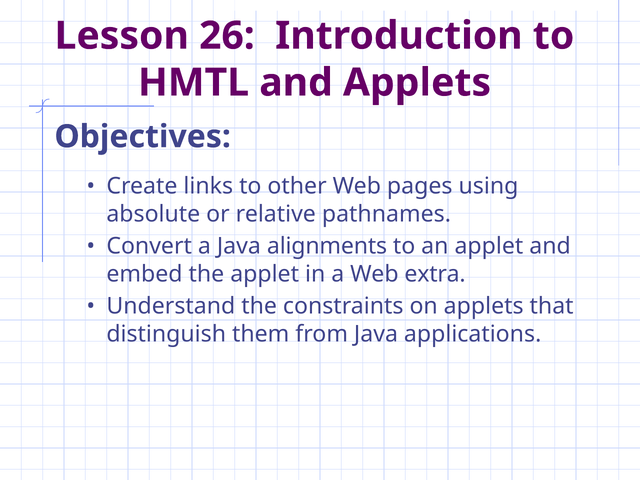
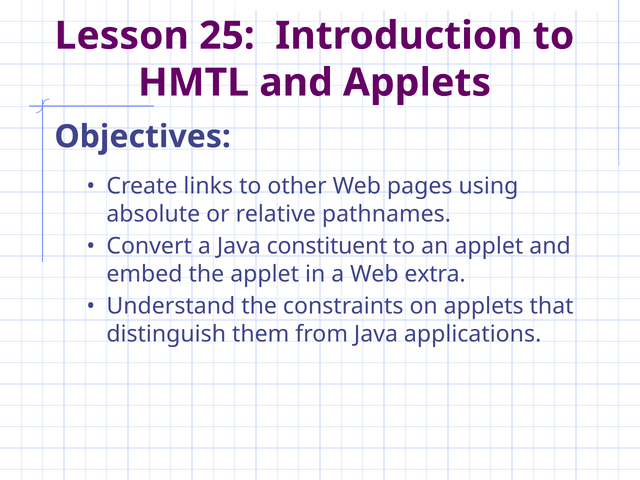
26: 26 -> 25 (227, 36)
alignments: alignments -> constituent (327, 246)
